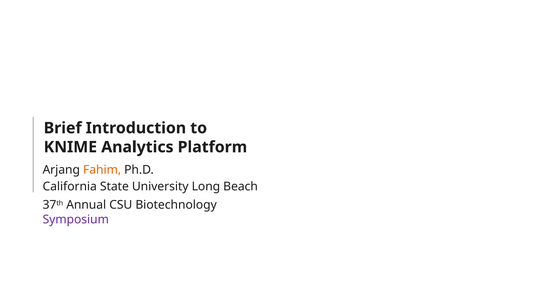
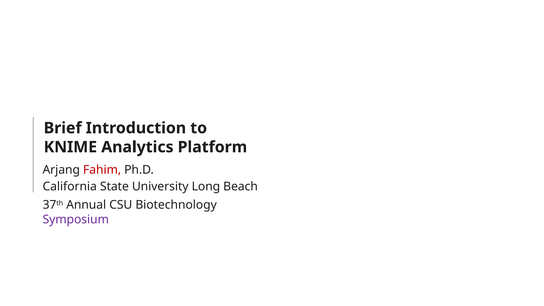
Fahim colour: orange -> red (102, 170)
